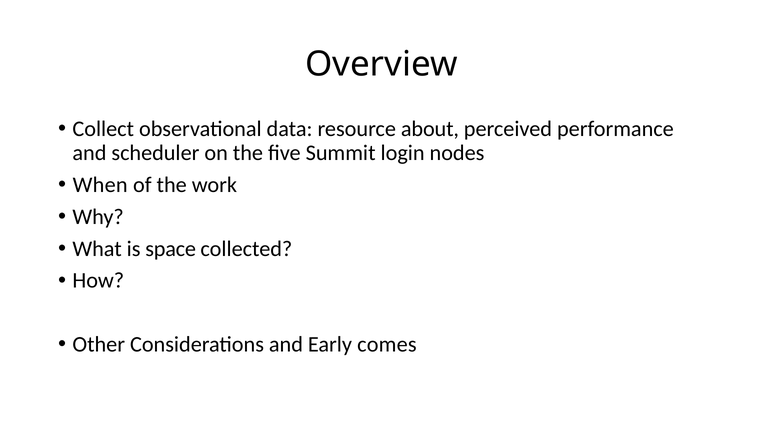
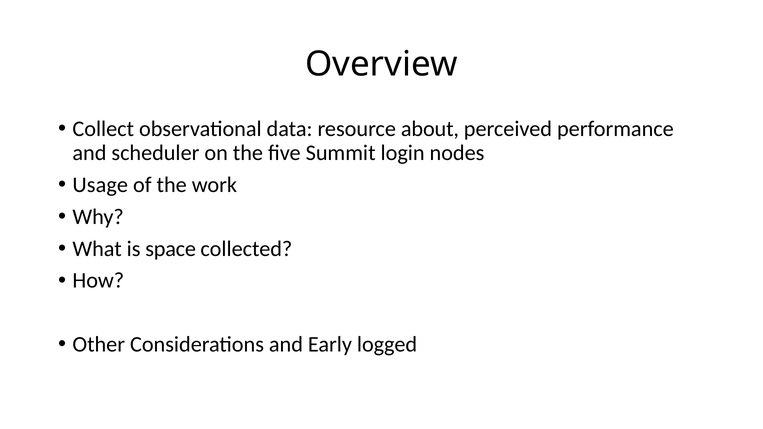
When: When -> Usage (100, 185)
comes: comes -> logged (387, 345)
